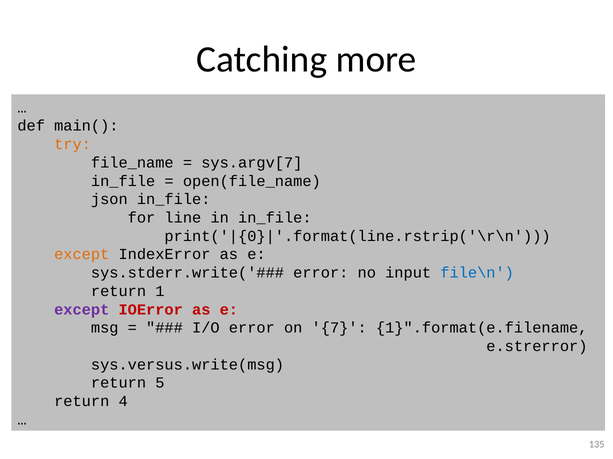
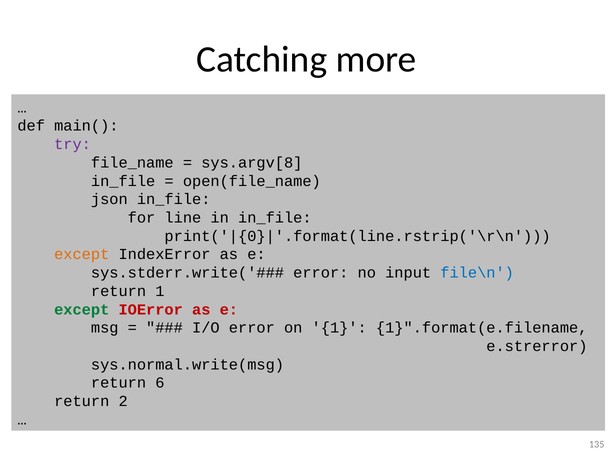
try colour: orange -> purple (73, 144)
sys.argv[7: sys.argv[7 -> sys.argv[8 (252, 163)
except colour: purple -> green (82, 310)
on 7: 7 -> 1 (339, 328)
sys.versus.write(msg: sys.versus.write(msg -> sys.normal.write(msg (187, 365)
5: 5 -> 6 (160, 384)
4: 4 -> 2 (123, 402)
